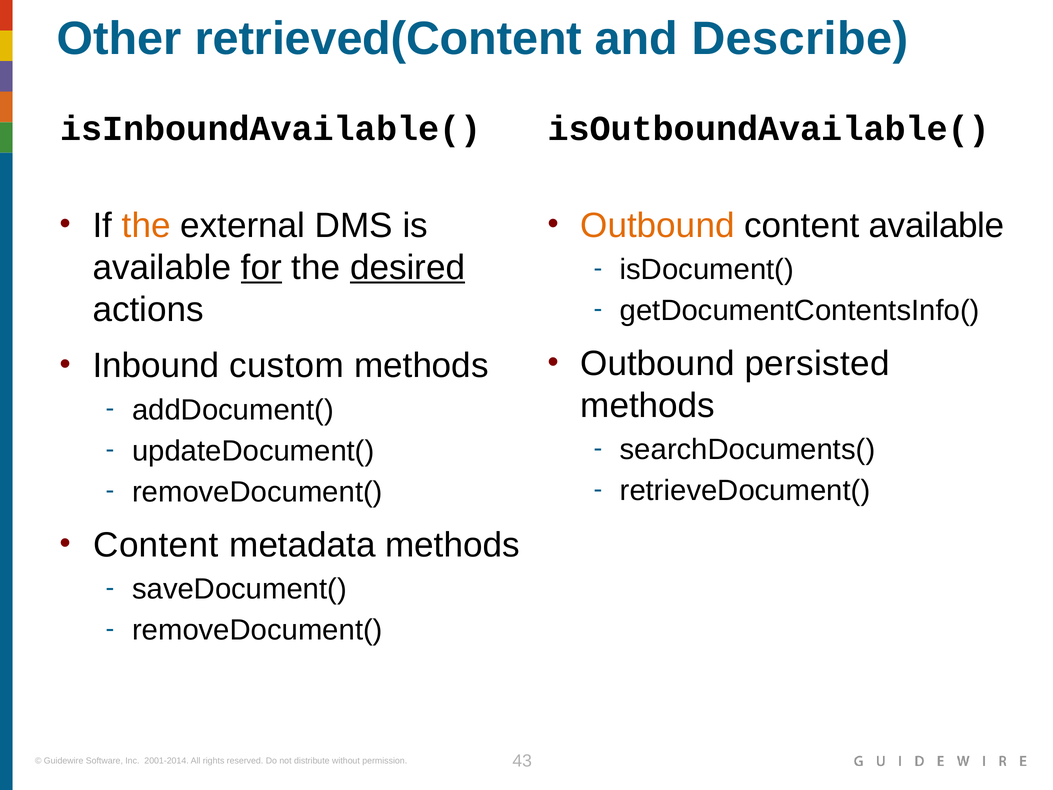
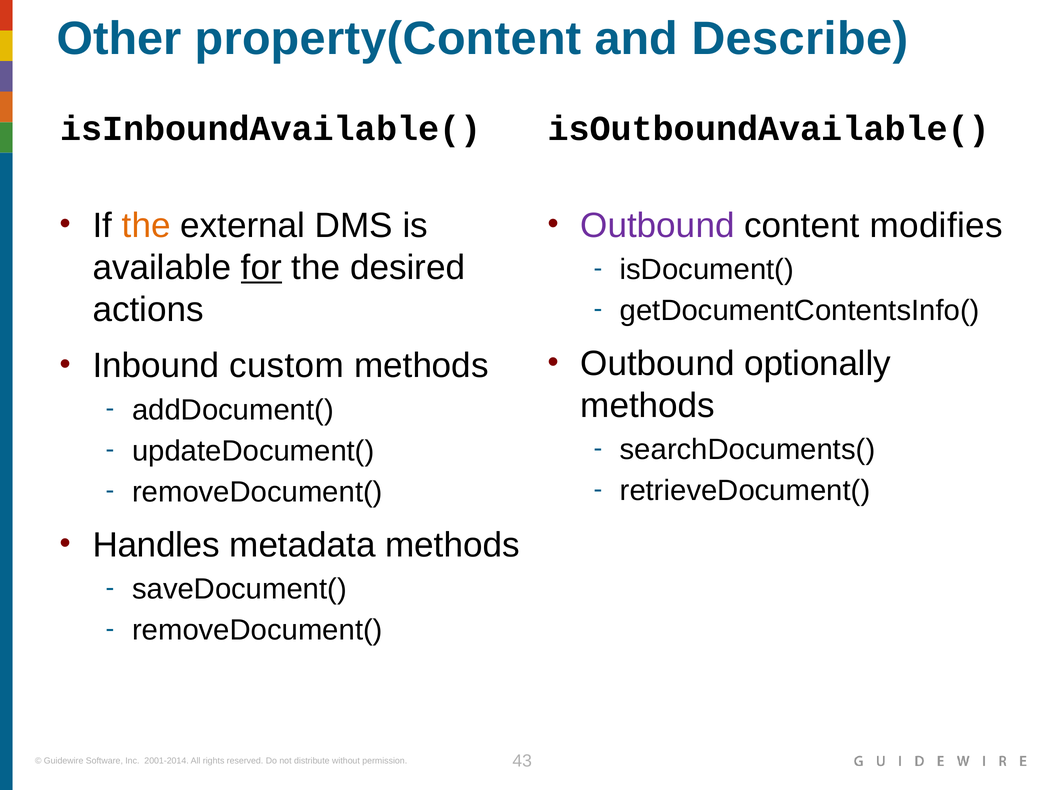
retrieved(Content: retrieved(Content -> property(Content (388, 39)
Outbound colour: orange -> purple (657, 225)
content available: available -> modifies (936, 225)
desired underline: present -> none (408, 267)
persisted: persisted -> optionally (818, 363)
Content: Content -> Handles (156, 545)
